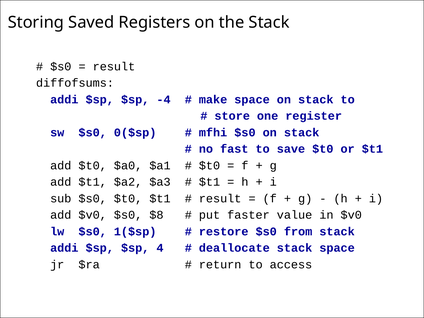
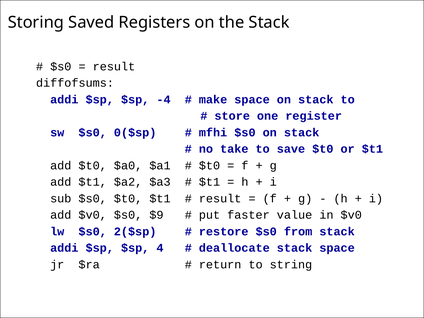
fast: fast -> take (234, 149)
$8: $8 -> $9 (156, 215)
1($sp: 1($sp -> 2($sp (135, 231)
access: access -> string (291, 264)
